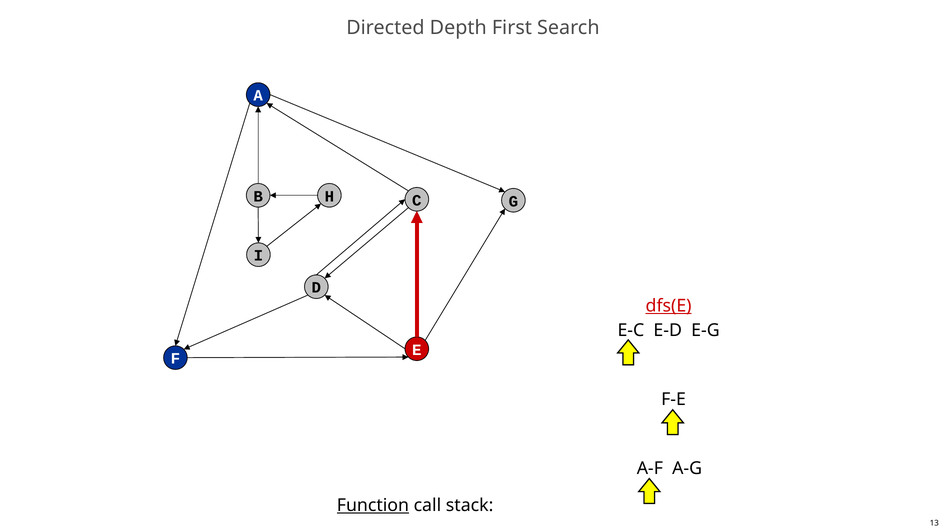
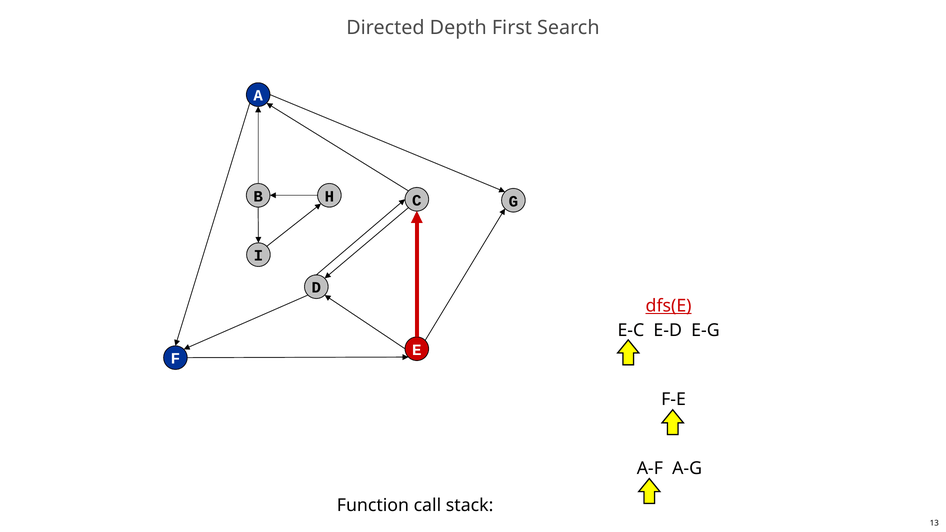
Function underline: present -> none (373, 506)
